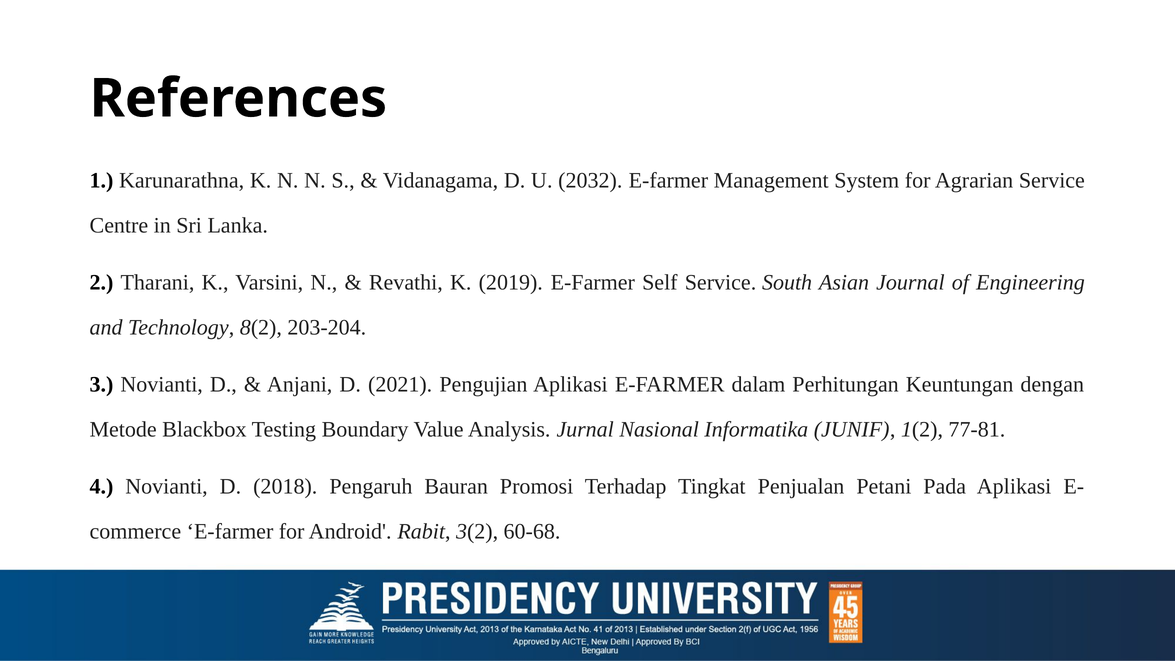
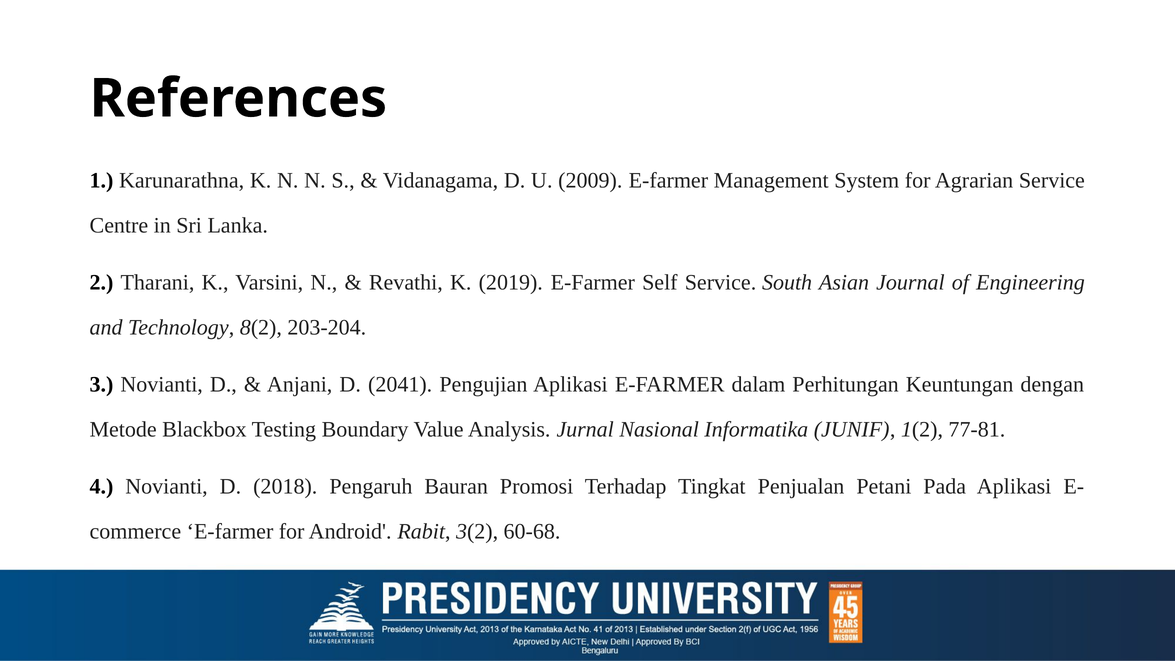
2032: 2032 -> 2009 (590, 180)
2021: 2021 -> 2041 (400, 385)
